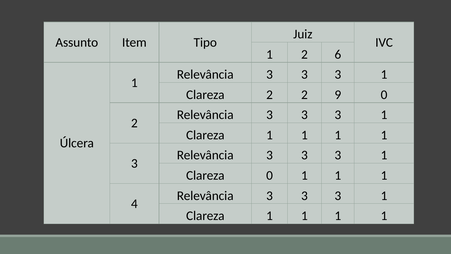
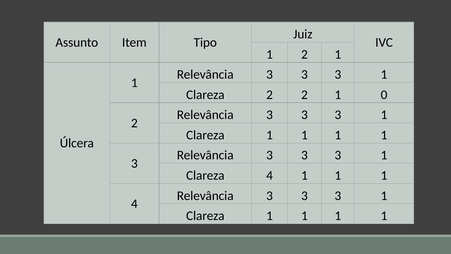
1 2 6: 6 -> 1 (338, 54)
2 2 9: 9 -> 1 (338, 95)
Clareza 0: 0 -> 4 (270, 175)
